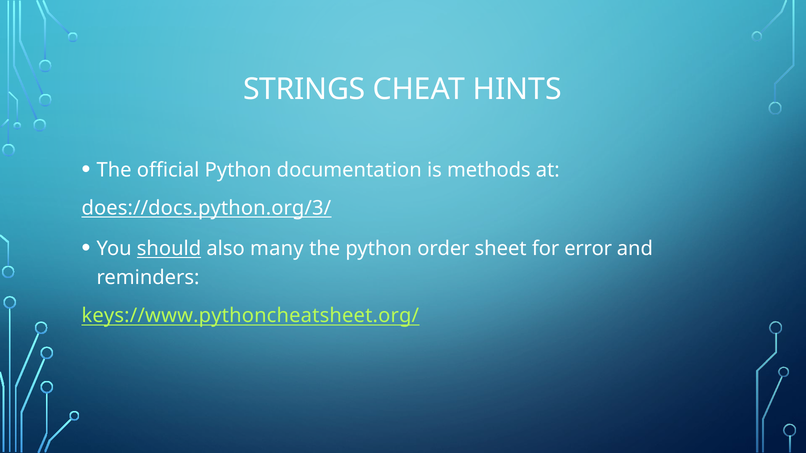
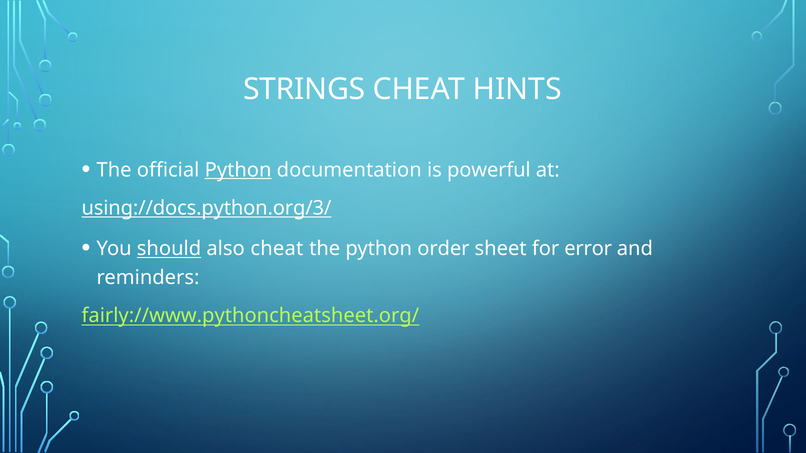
Python underline: none -> present (238, 170)
methods: methods -> powerful (489, 170)
does://docs.python.org/3/: does://docs.python.org/3/ -> using://docs.python.org/3/ (206, 208)
also many: many -> cheat (277, 249)
keys://www.pythoncheatsheet.org/: keys://www.pythoncheatsheet.org/ -> fairly://www.pythoncheatsheet.org/ (250, 316)
